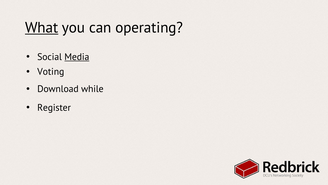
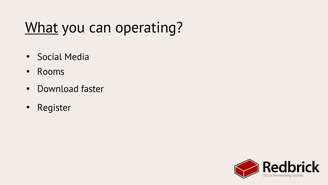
Media underline: present -> none (77, 57)
Voting: Voting -> Rooms (51, 72)
while: while -> faster (92, 89)
